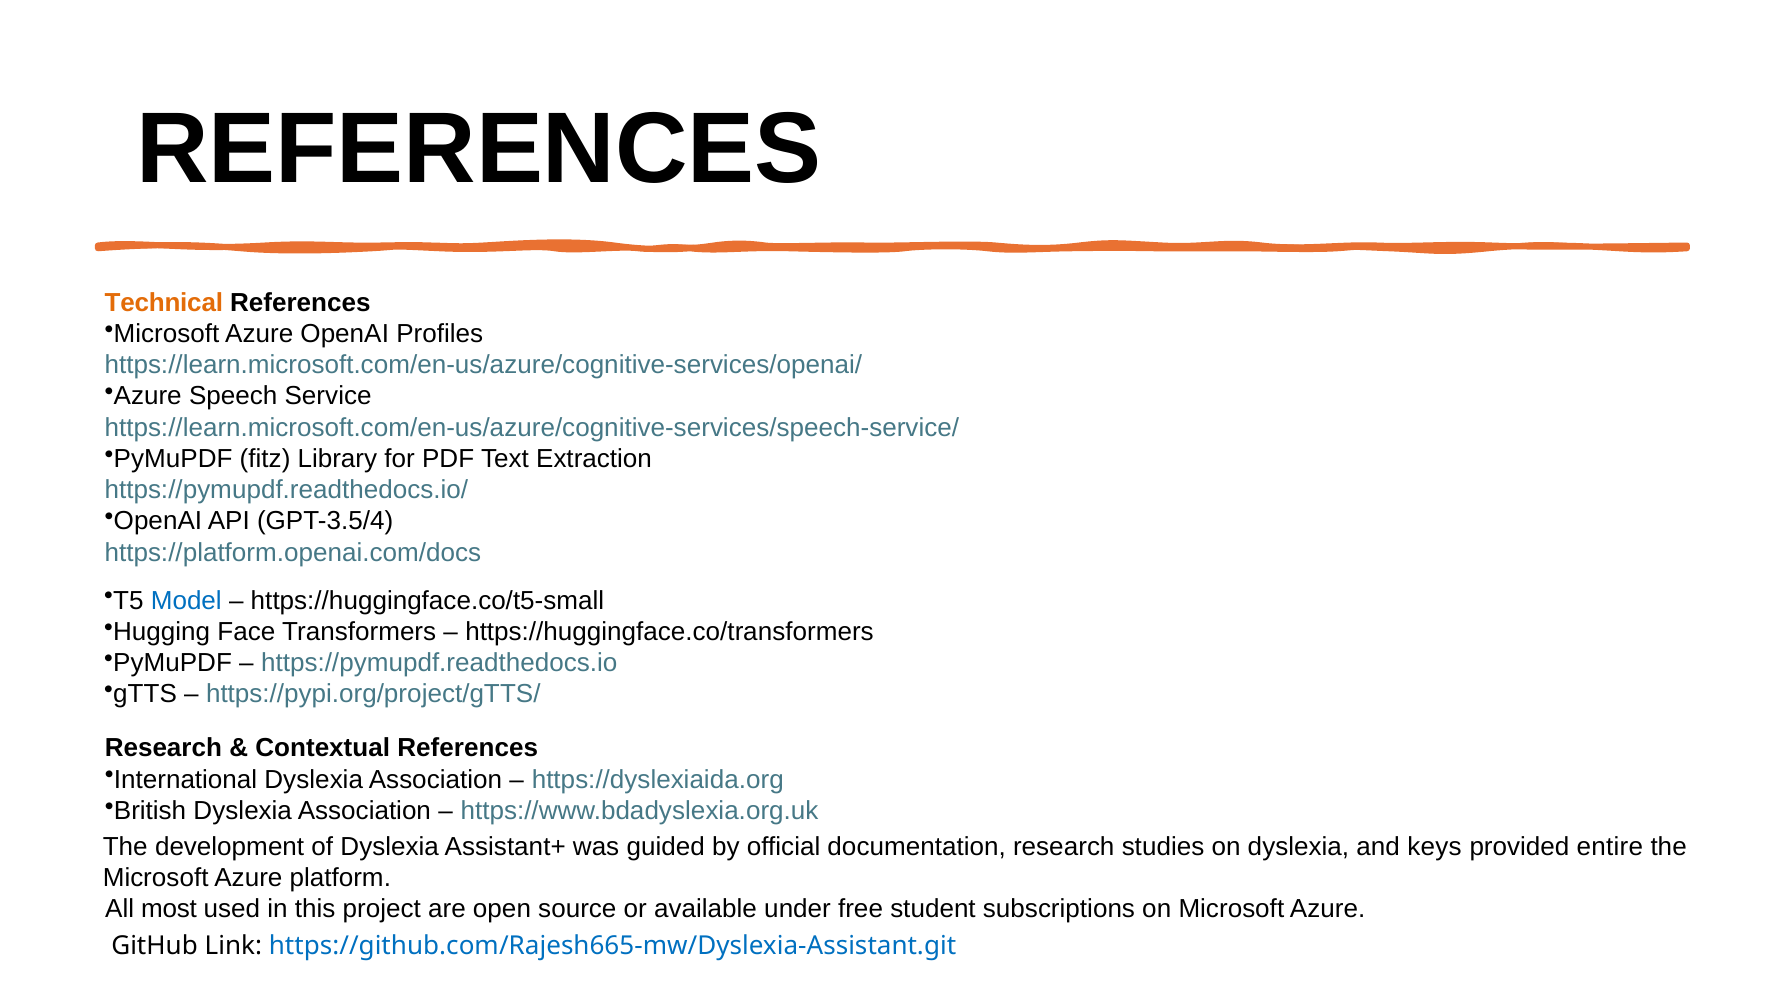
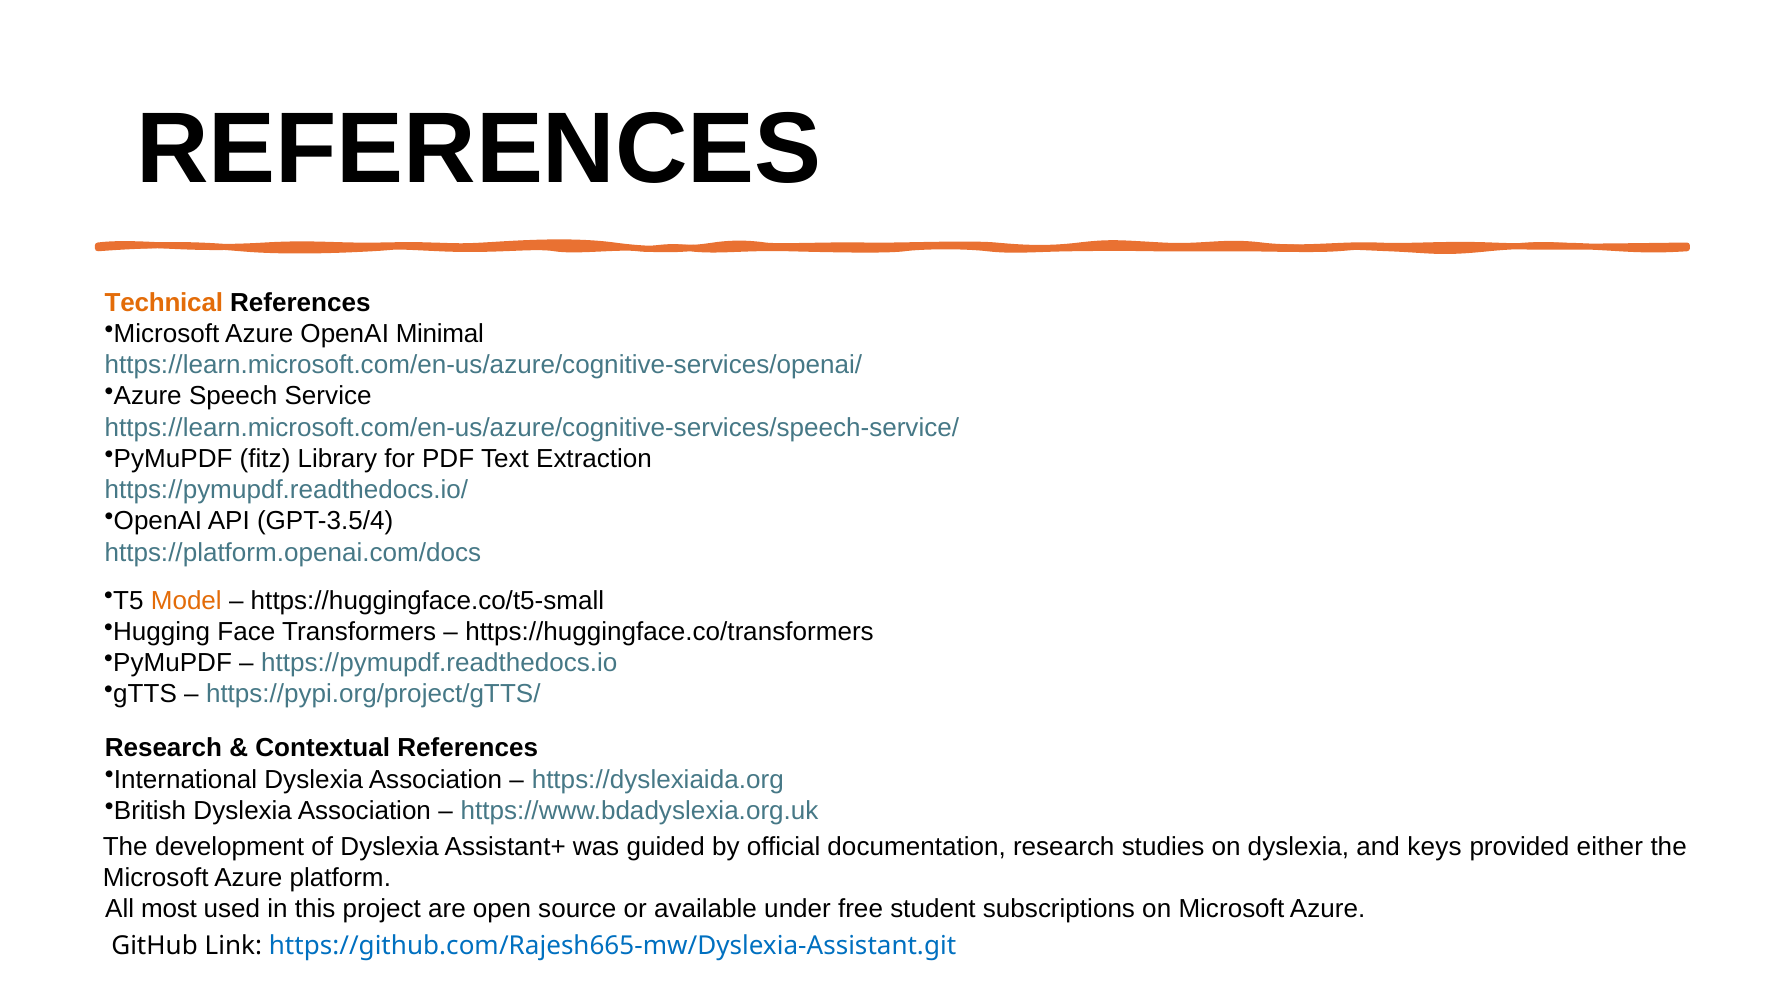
Profiles: Profiles -> Minimal (440, 334)
Model colour: blue -> orange (186, 601)
entire: entire -> either (1610, 847)
